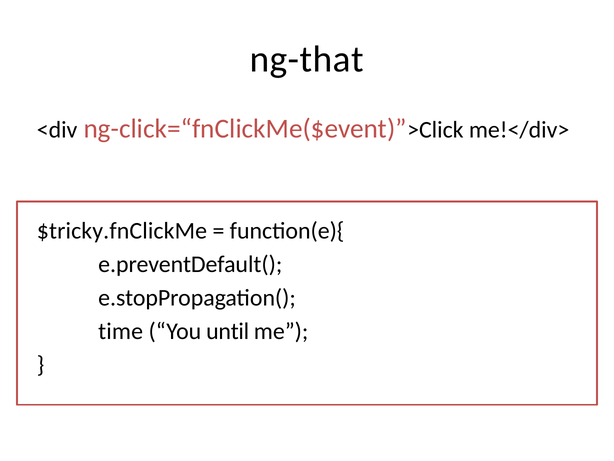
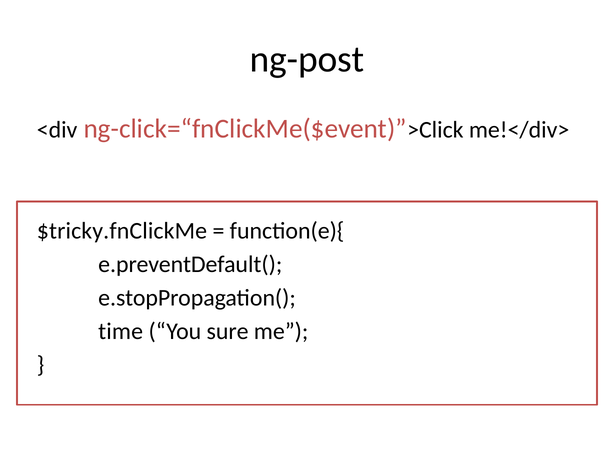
ng-that: ng-that -> ng-post (307, 59)
until: until -> sure (228, 331)
